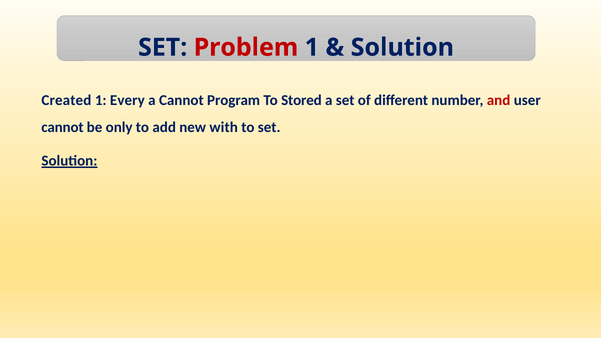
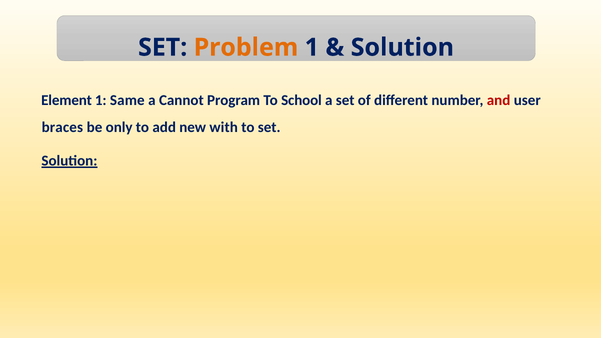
Problem colour: red -> orange (246, 47)
Created: Created -> Element (67, 100)
Every: Every -> Same (127, 100)
Stored: Stored -> School (301, 100)
cannot: cannot -> braces (62, 127)
